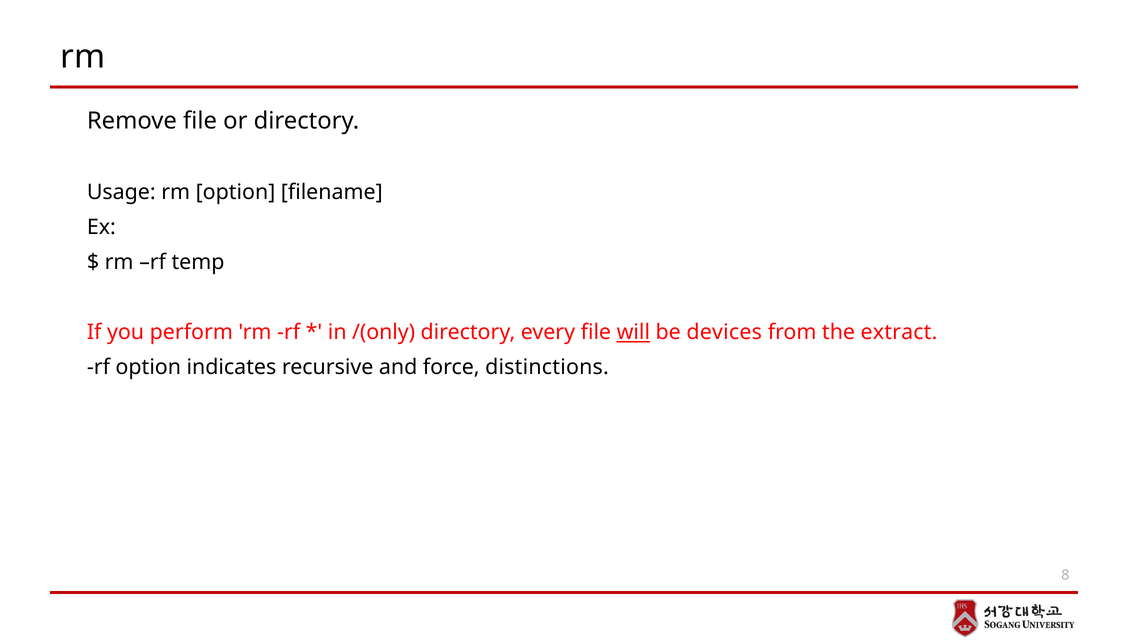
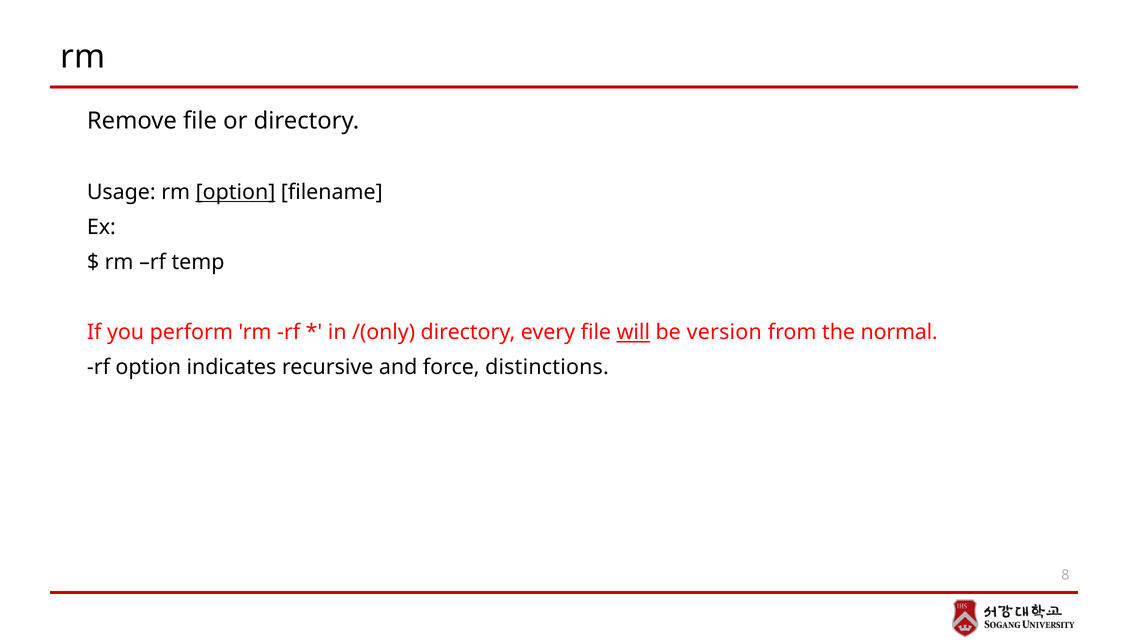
option underline: none -> present (235, 192)
devices: devices -> version (724, 333)
extract: extract -> normal (899, 333)
